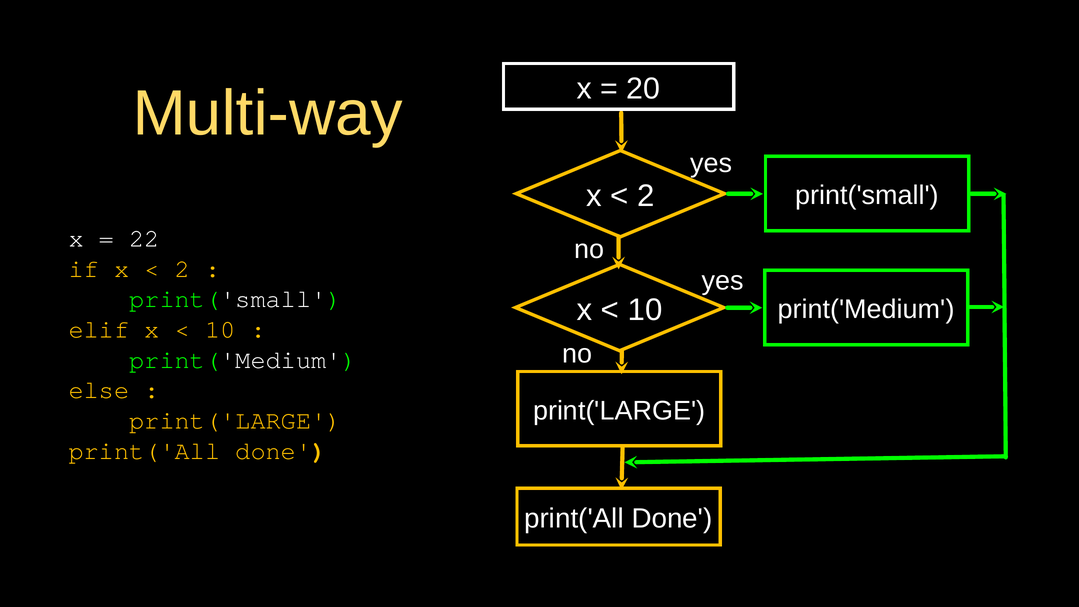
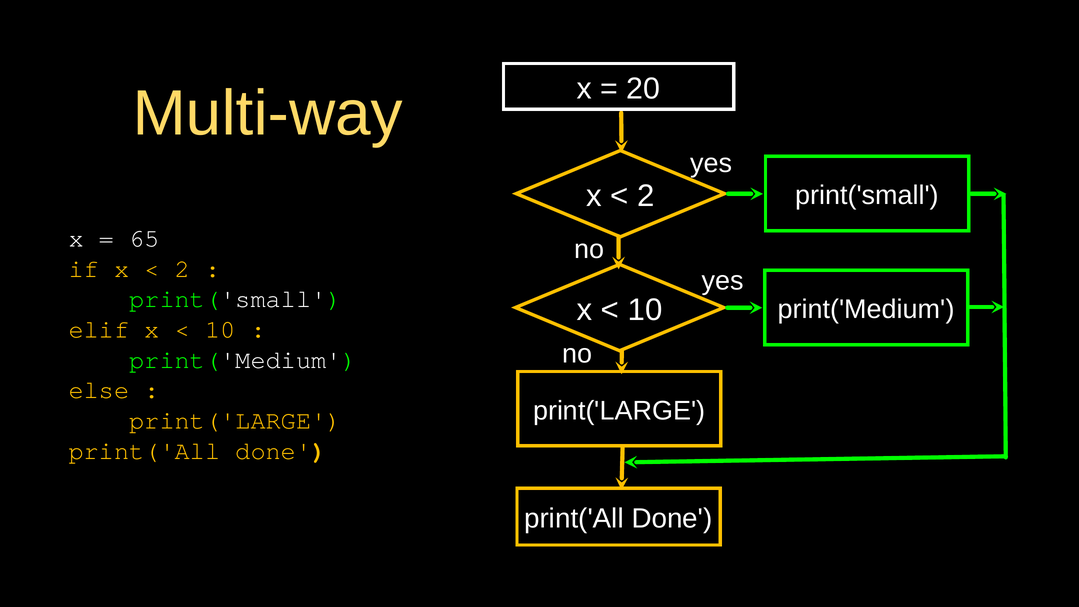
22: 22 -> 65 (144, 238)
